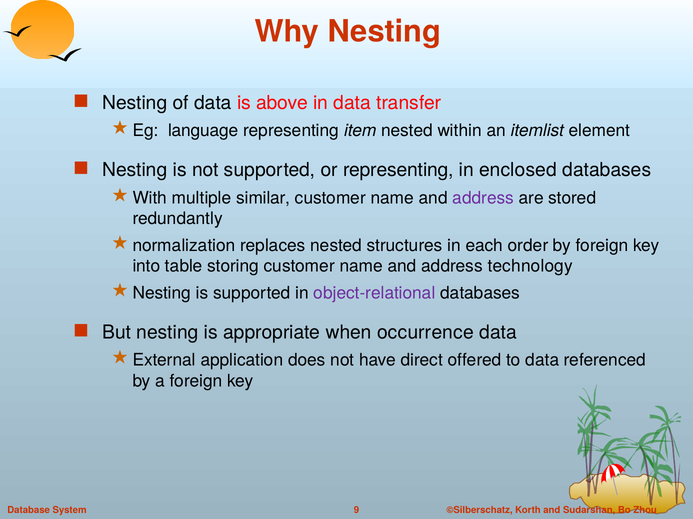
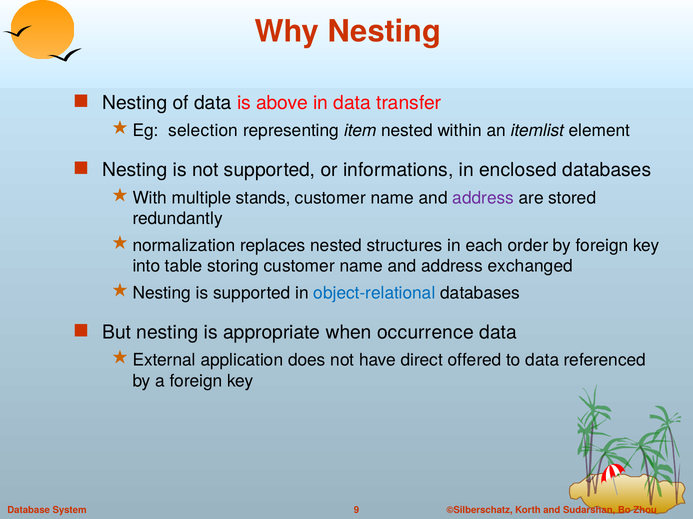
language: language -> selection (203, 131)
or representing: representing -> informations (398, 170)
similar: similar -> stands (263, 198)
technology: technology -> exchanged (530, 267)
object-relational colour: purple -> blue (374, 293)
